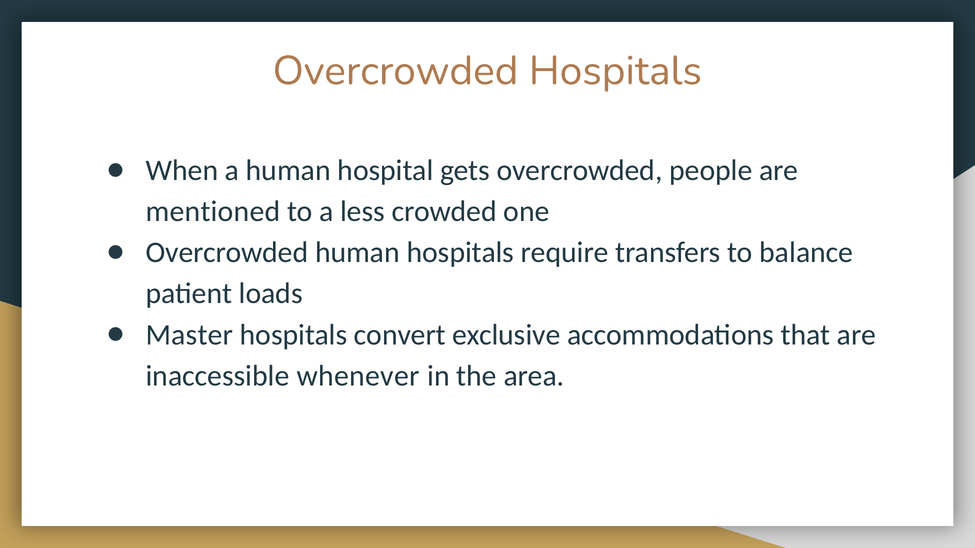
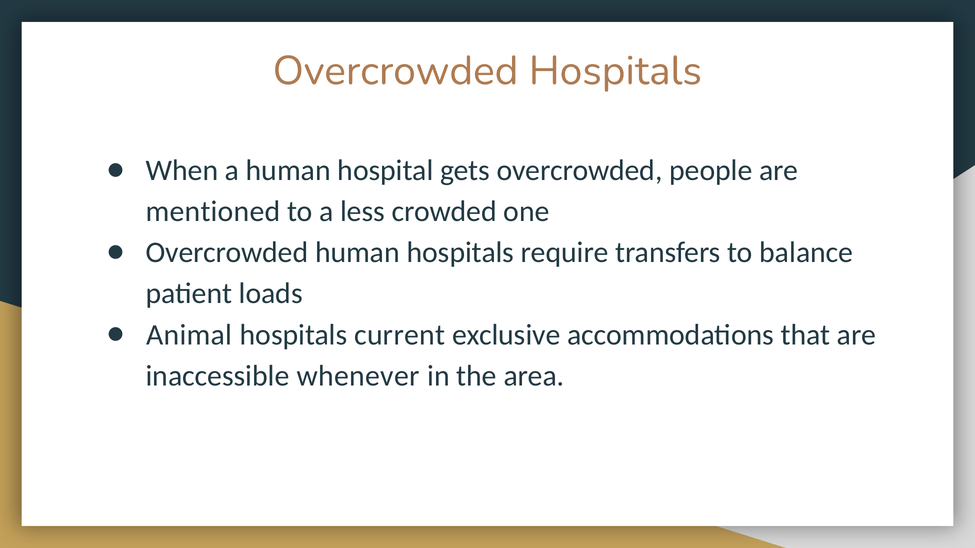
Master: Master -> Animal (189, 335)
convert: convert -> current (400, 335)
